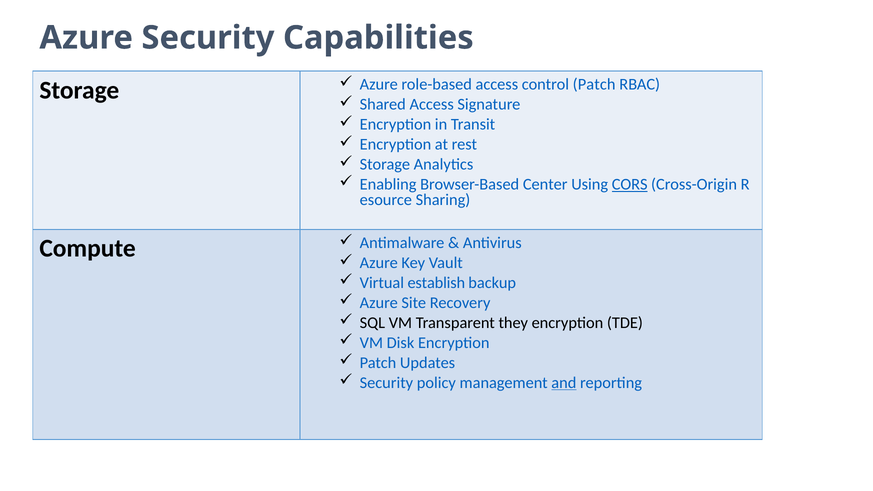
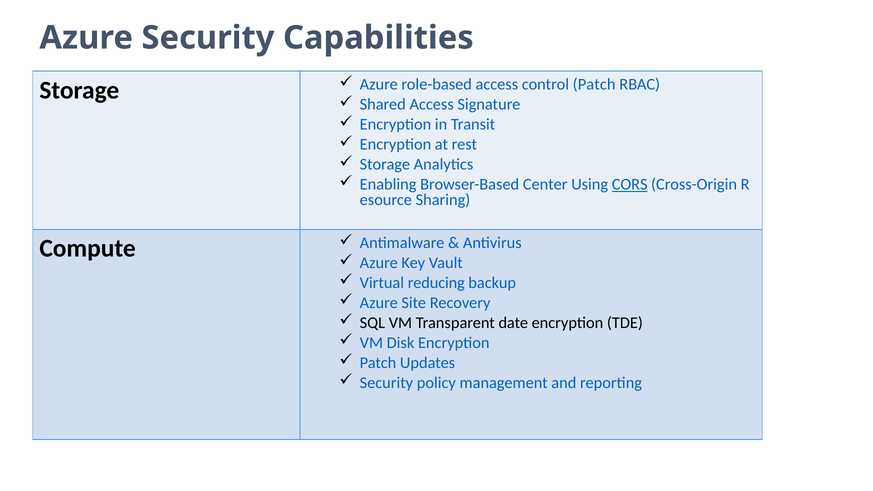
establish: establish -> reducing (436, 283)
they: they -> date (513, 323)
and underline: present -> none (564, 383)
